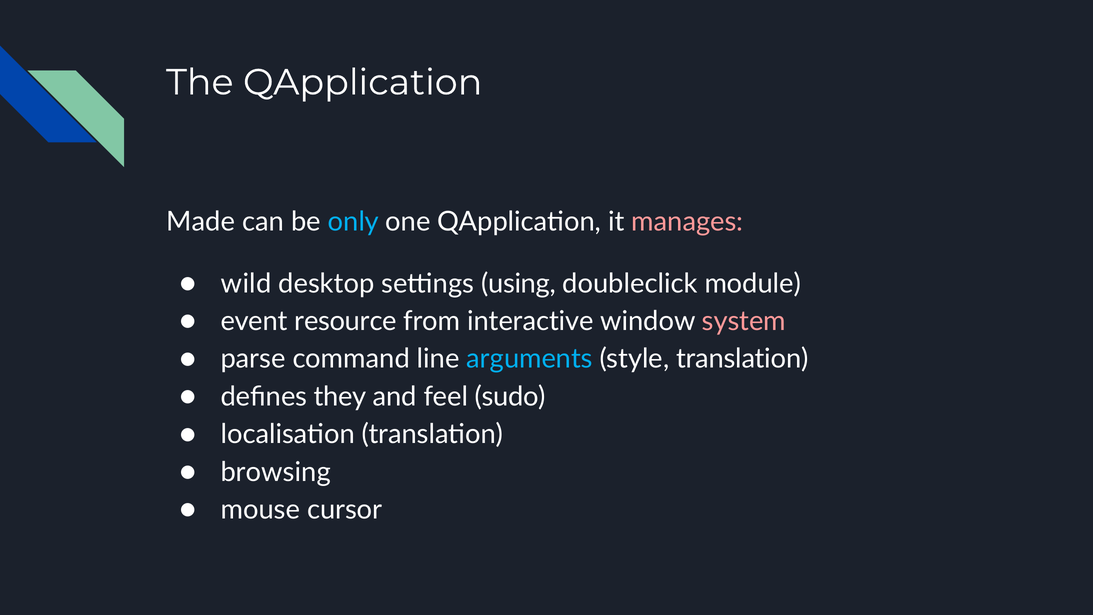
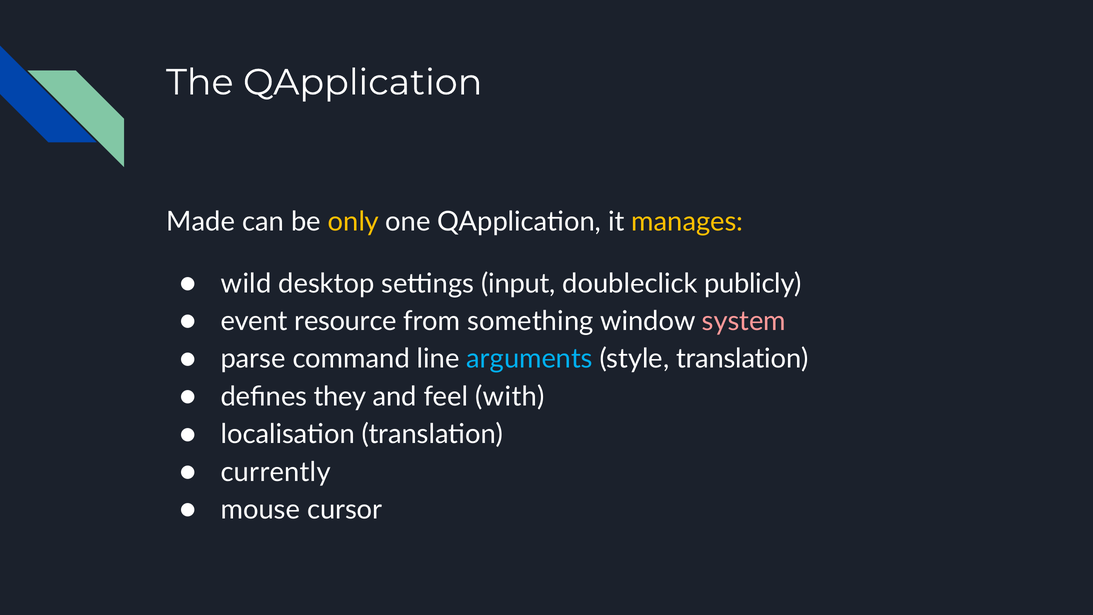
only colour: light blue -> yellow (353, 222)
manages colour: pink -> yellow (687, 222)
using: using -> input (518, 283)
module: module -> publicly (753, 283)
interactive: interactive -> something (530, 321)
sudo: sudo -> with (510, 397)
browsing: browsing -> currently (276, 472)
